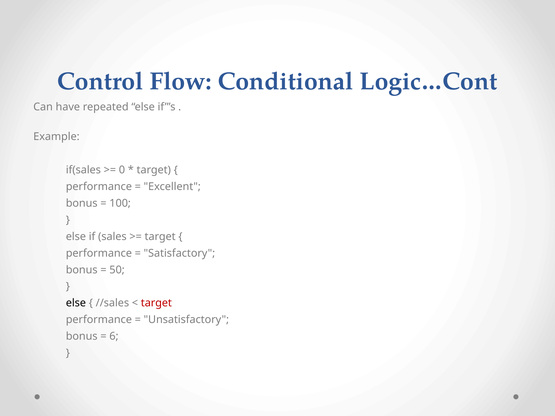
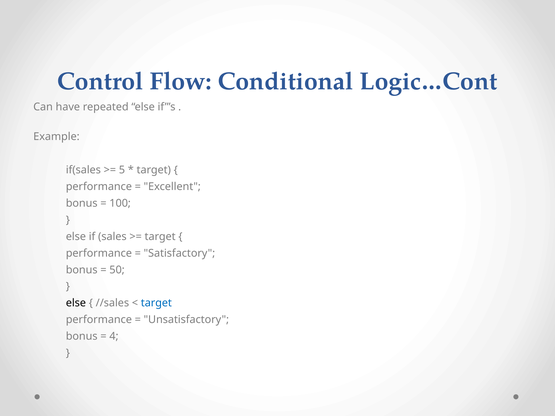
0: 0 -> 5 (122, 170)
target colour: red -> blue (156, 303)
6: 6 -> 4 (114, 337)
